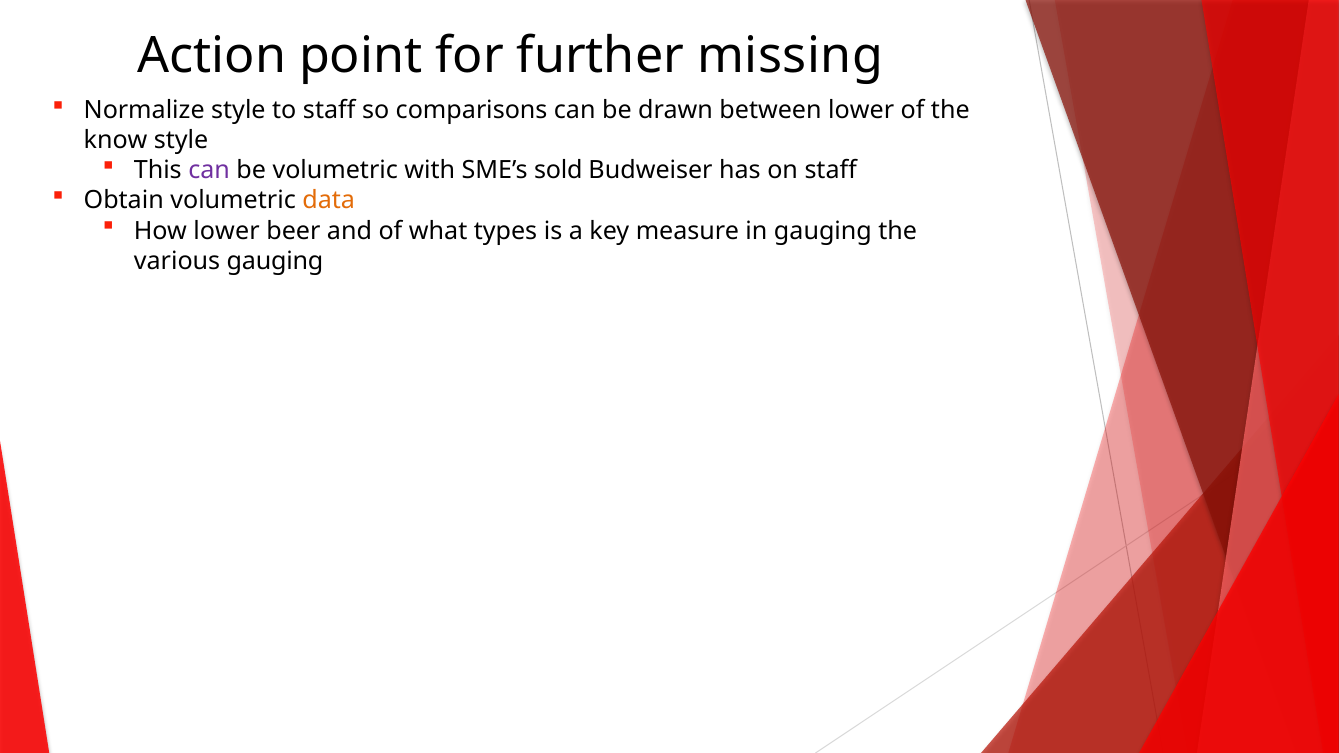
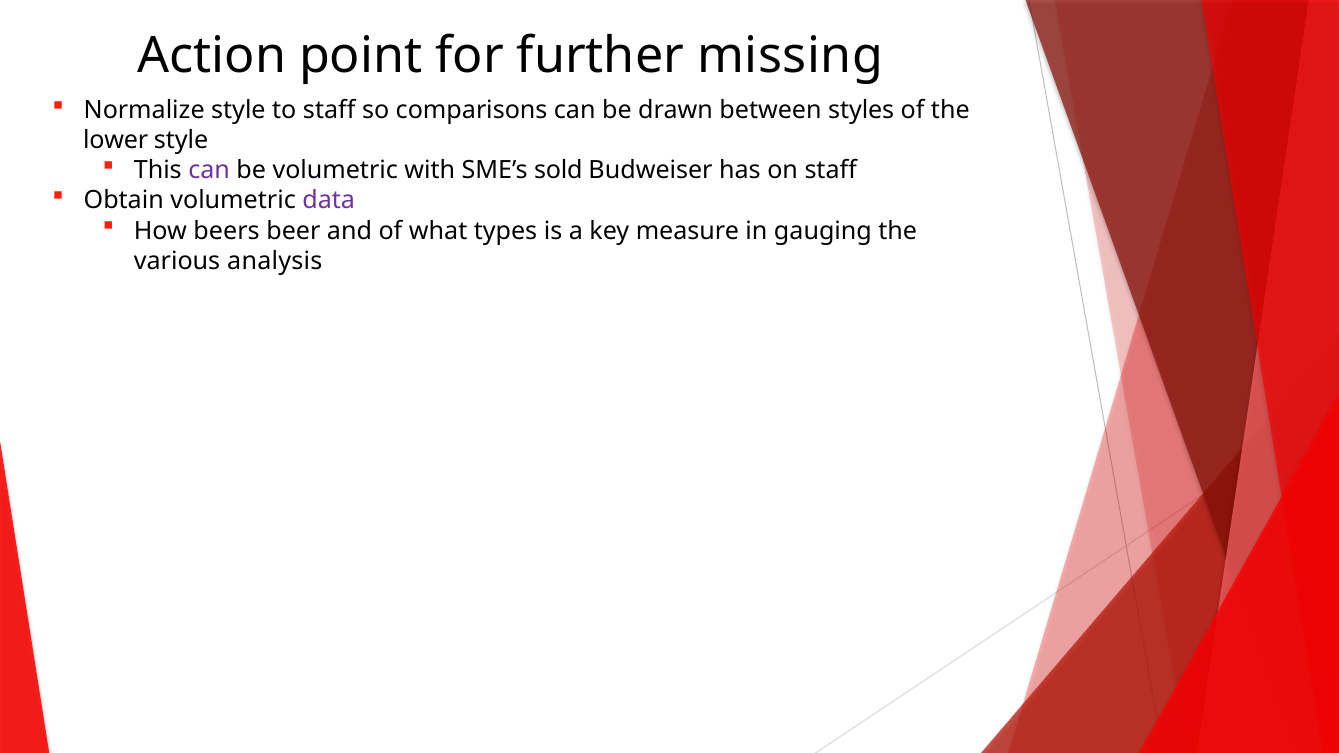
between lower: lower -> styles (861, 110)
know: know -> lower (116, 140)
data colour: orange -> purple (329, 201)
How lower: lower -> beers (227, 231)
various gauging: gauging -> analysis (275, 261)
